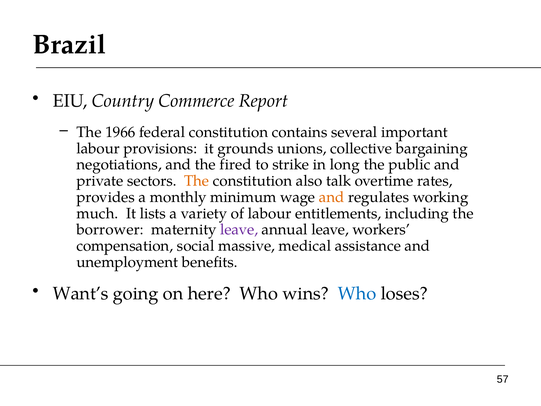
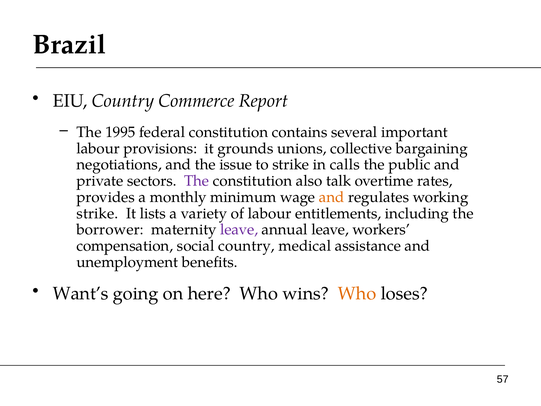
1966: 1966 -> 1995 (120, 132)
fired: fired -> issue (236, 165)
long: long -> calls (345, 165)
The colour: orange -> purple (197, 181)
much: much -> strike (97, 213)
social massive: massive -> country (246, 246)
Who colour: blue -> orange (357, 293)
